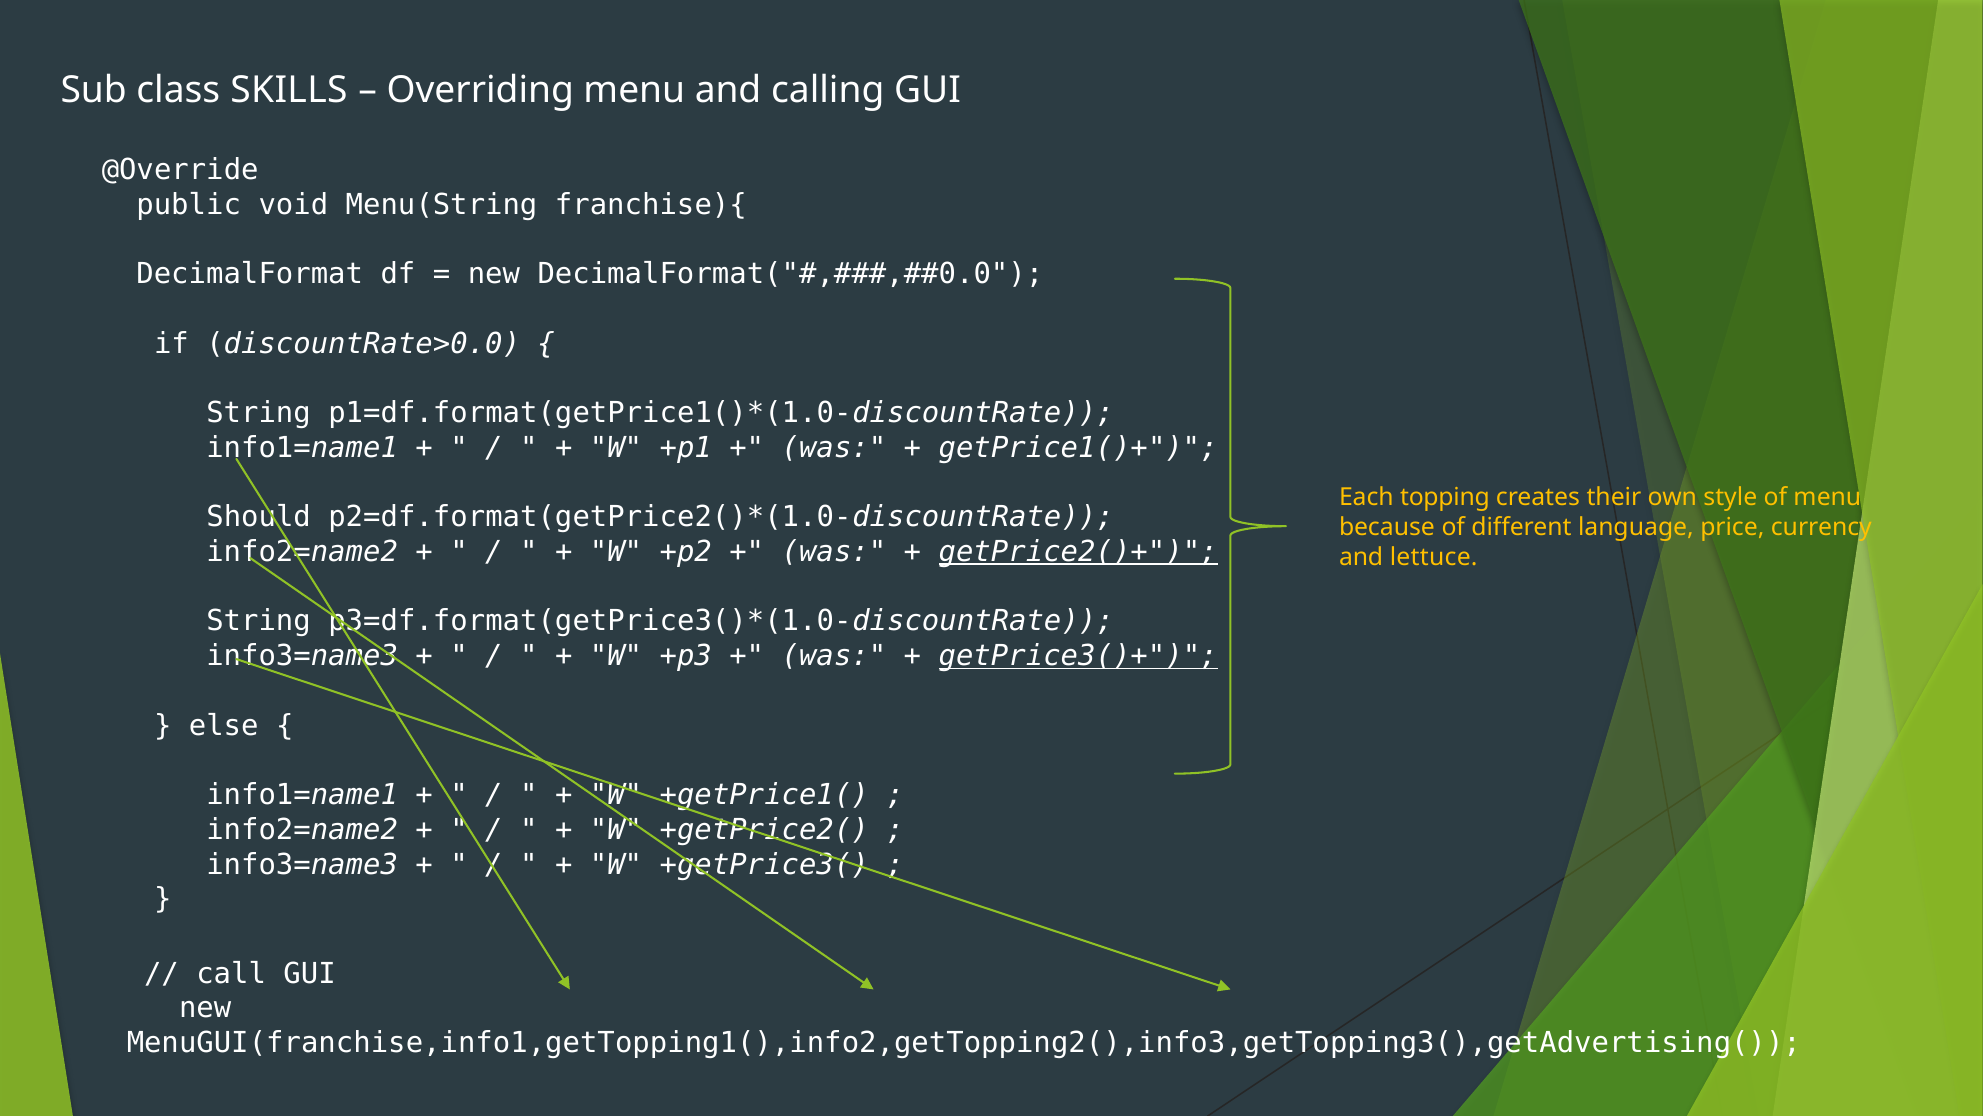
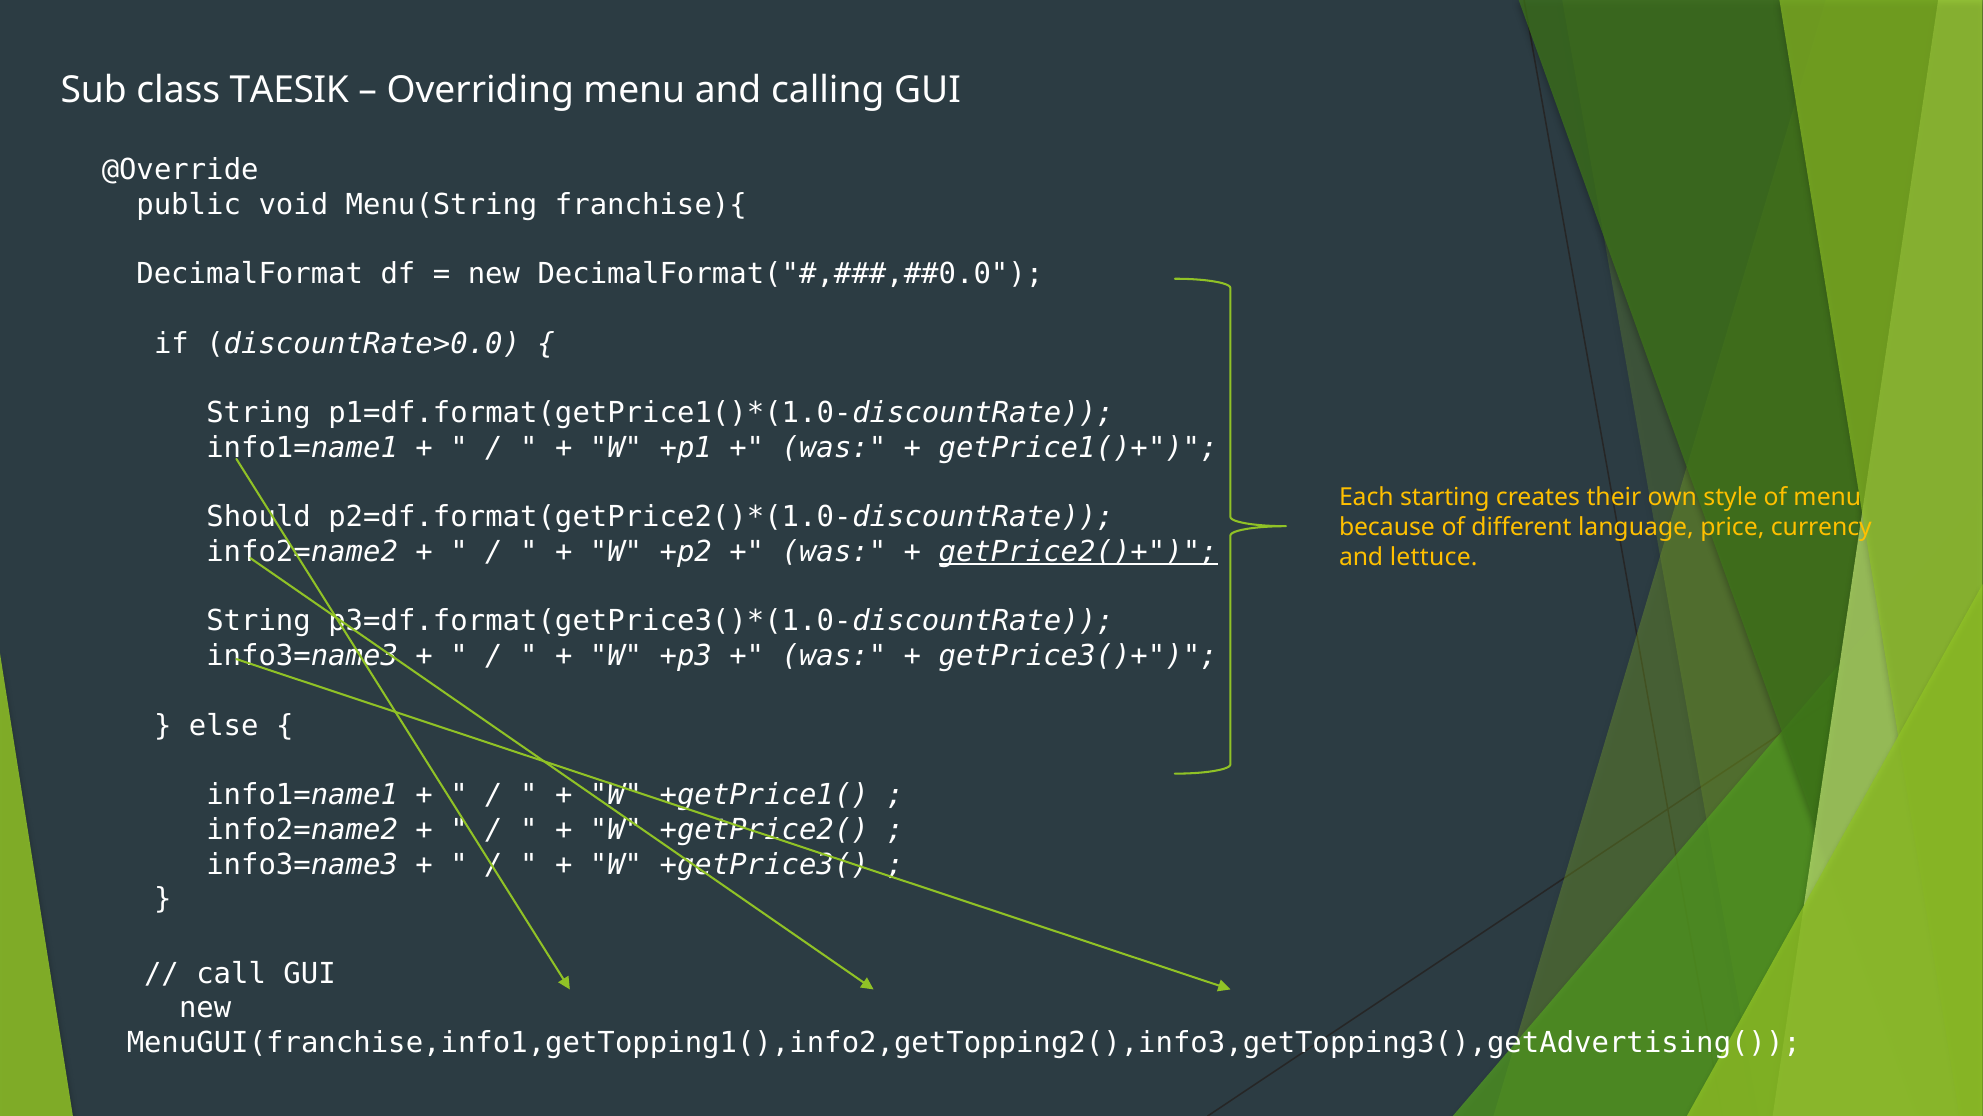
SKILLS: SKILLS -> TAESIK (289, 90)
topping: topping -> starting (1445, 497)
getPrice3()+ underline: present -> none (1078, 656)
